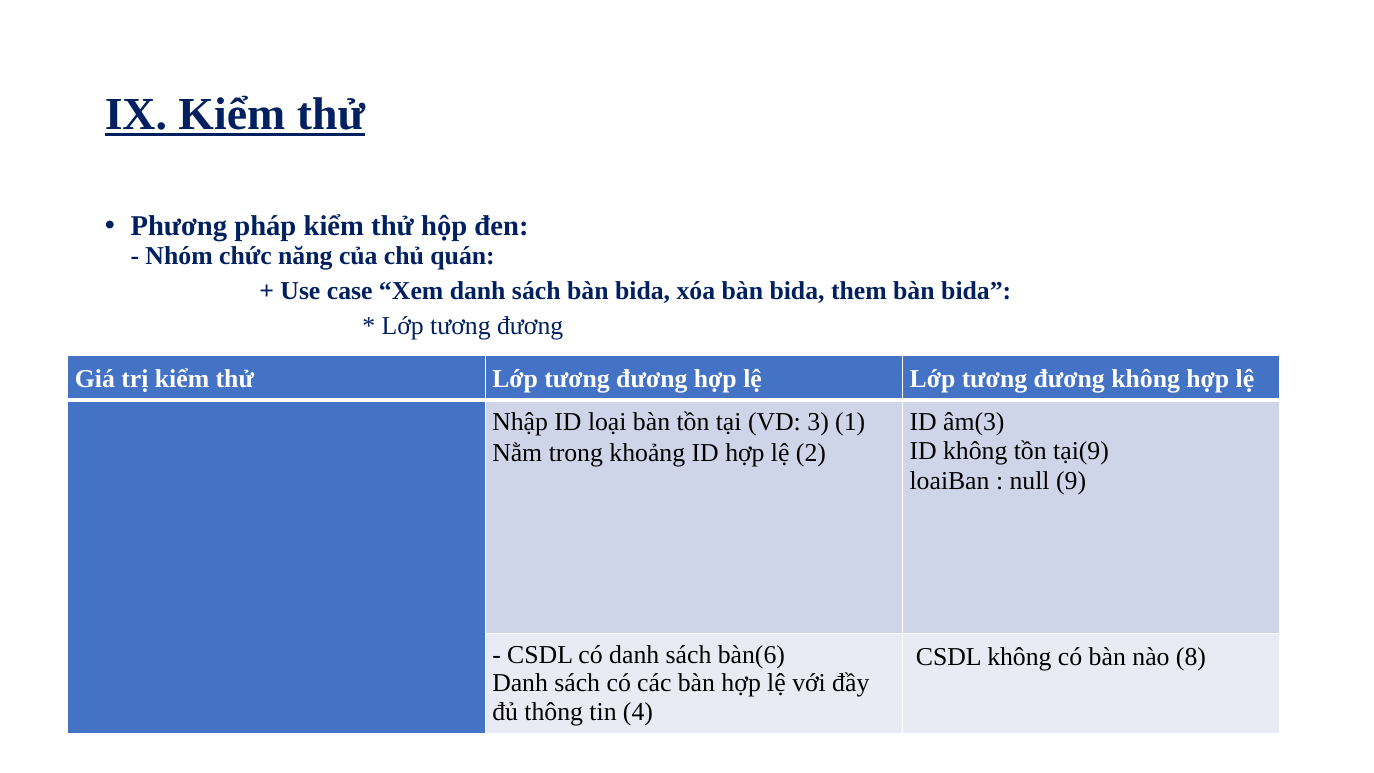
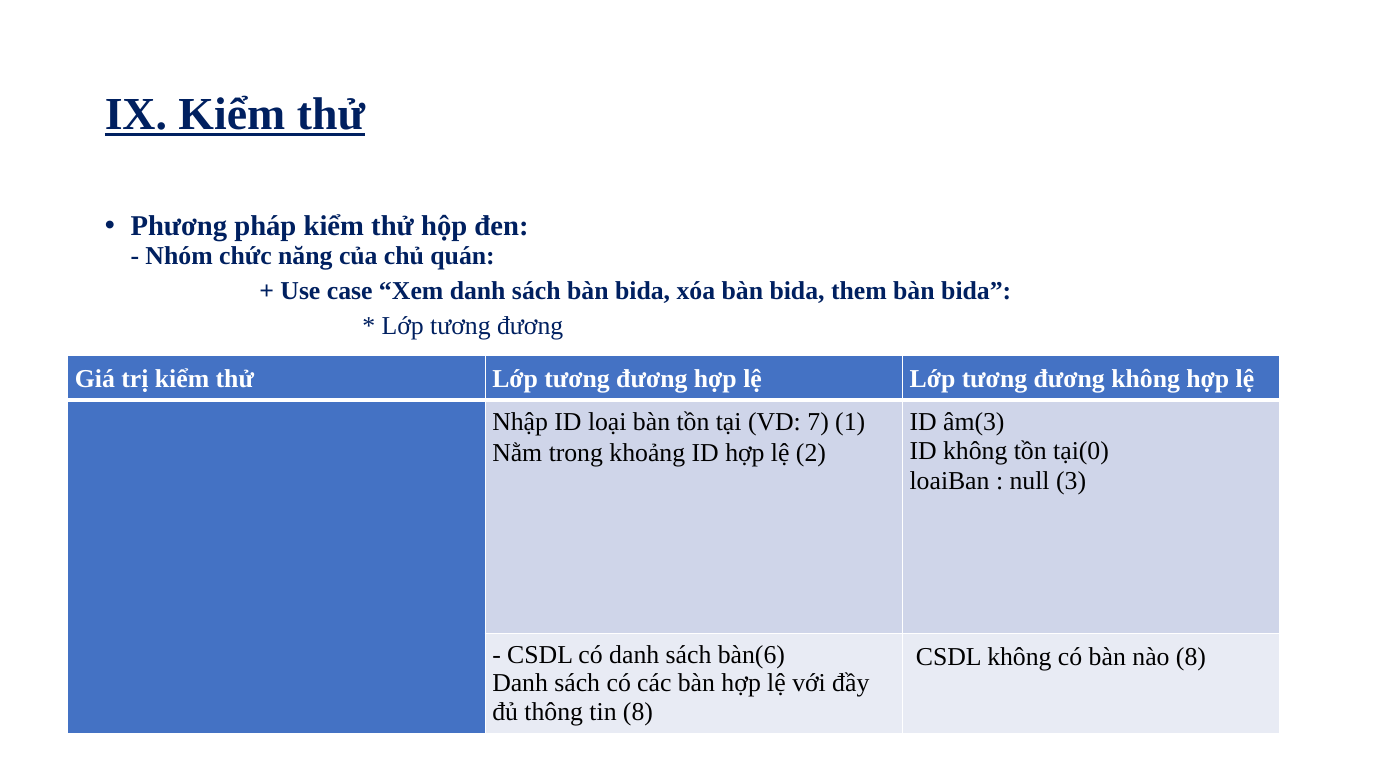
3: 3 -> 7 (818, 422)
tại(9: tại(9 -> tại(0 (1081, 450)
9: 9 -> 3 (1071, 481)
tin 4: 4 -> 8 (638, 712)
